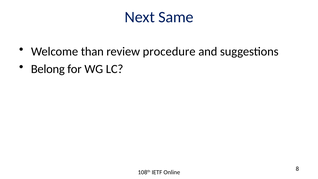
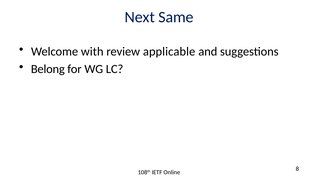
than: than -> with (92, 52)
procedure: procedure -> applicable (169, 52)
